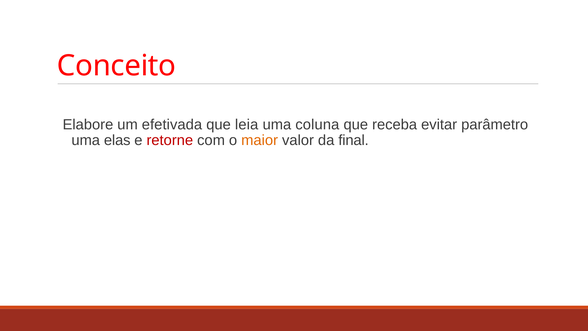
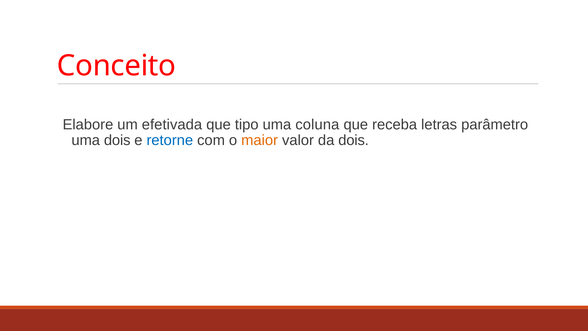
leia: leia -> tipo (247, 124)
evitar: evitar -> letras (439, 124)
uma elas: elas -> dois (117, 140)
retorne colour: red -> blue (170, 140)
da final: final -> dois (354, 140)
